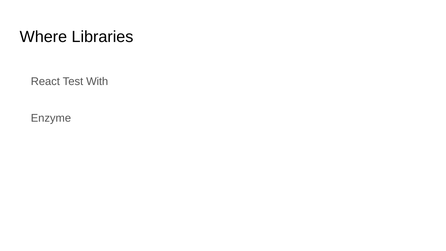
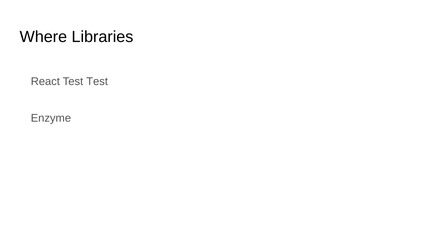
Test With: With -> Test (97, 82)
